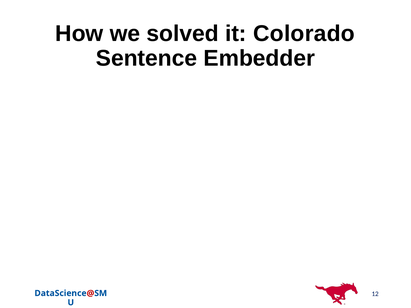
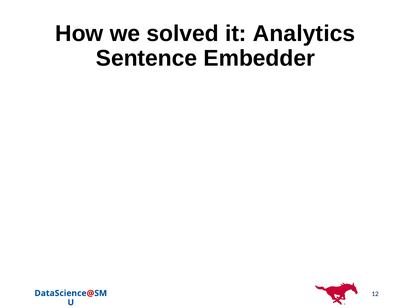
Colorado: Colorado -> Analytics (304, 34)
